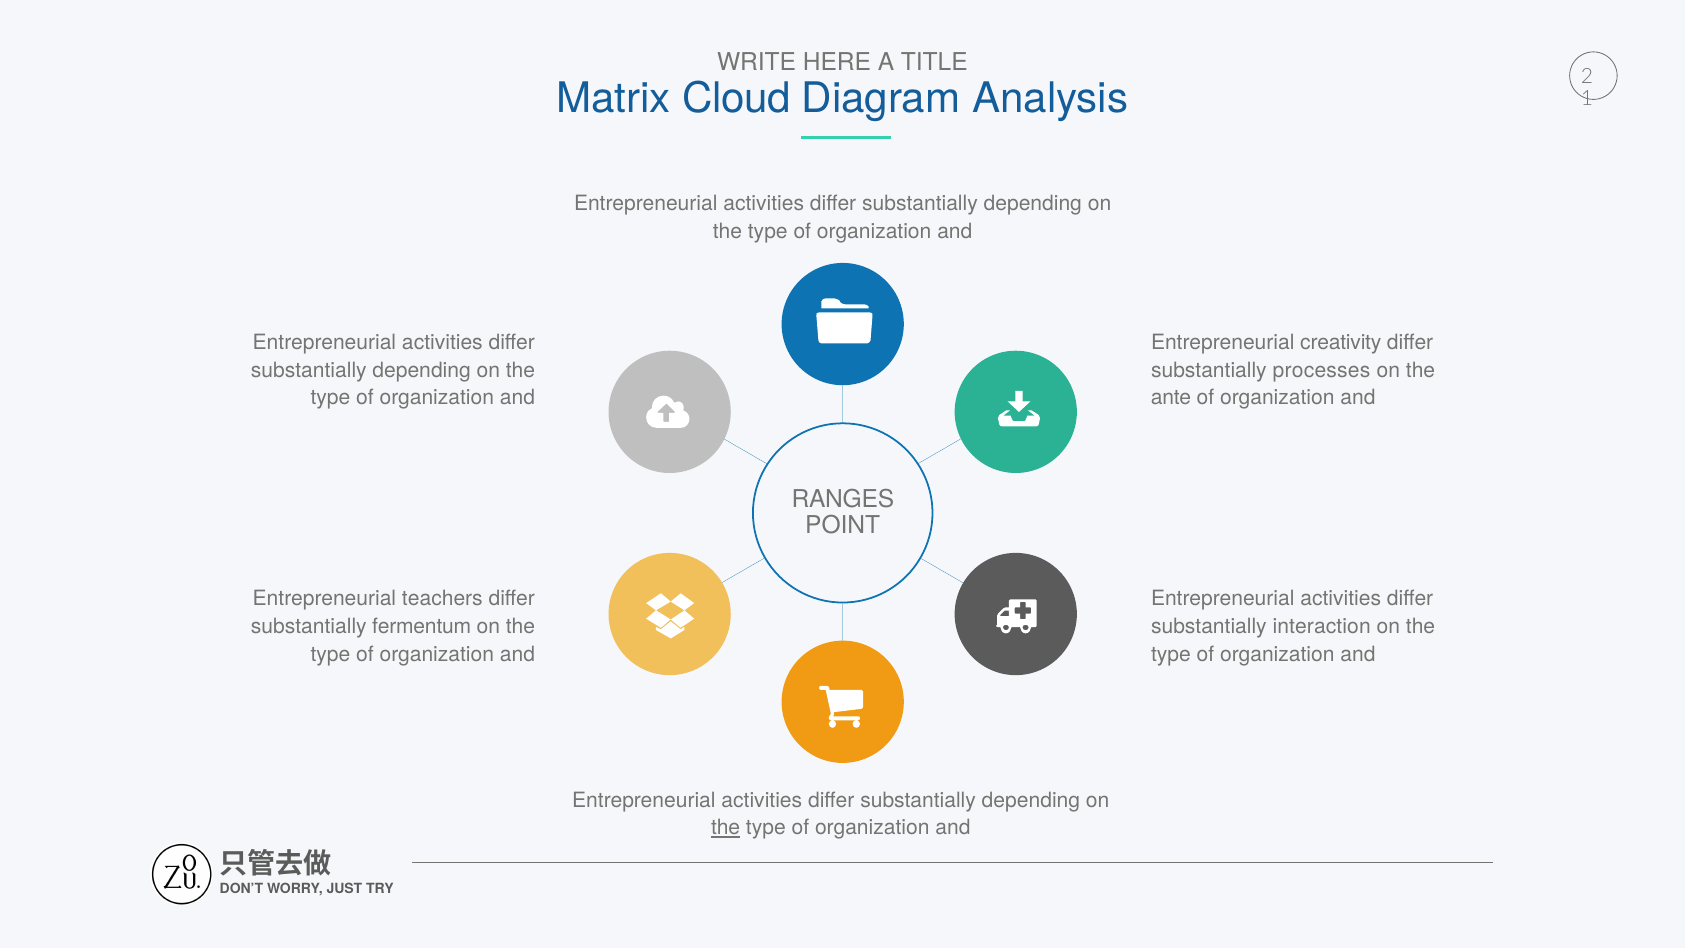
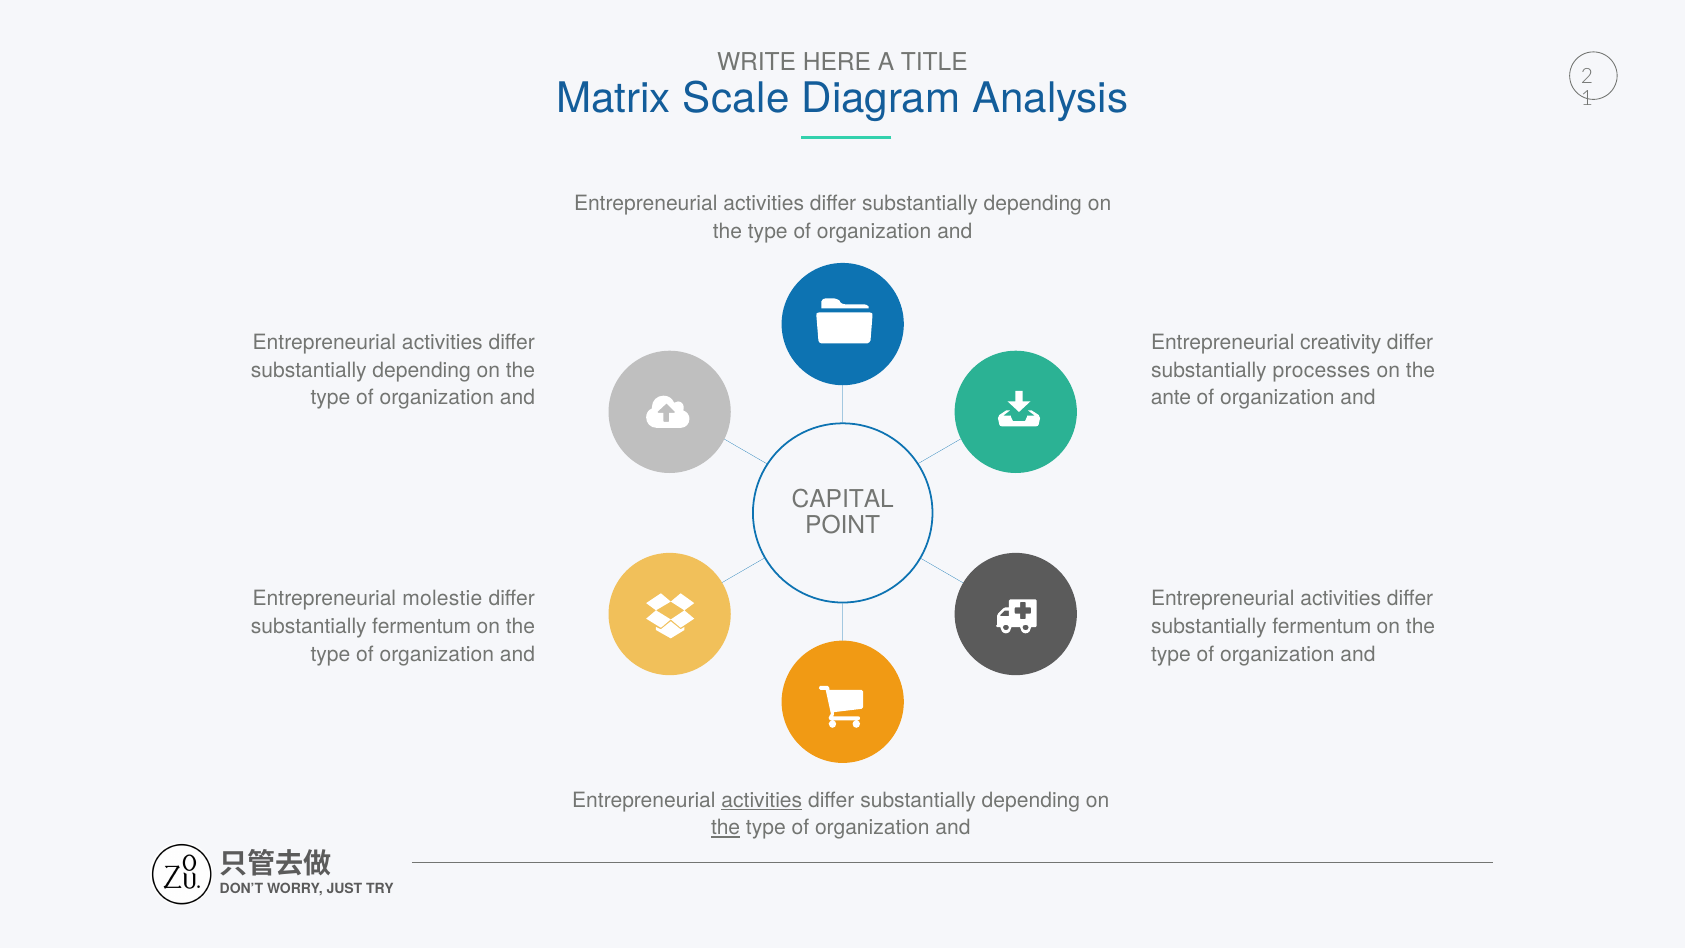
Cloud: Cloud -> Scale (736, 99)
RANGES: RANGES -> CAPITAL (843, 499)
teachers: teachers -> molestie (442, 599)
interaction: interaction -> fermentum (1322, 626)
activities underline: none -> present (762, 800)
